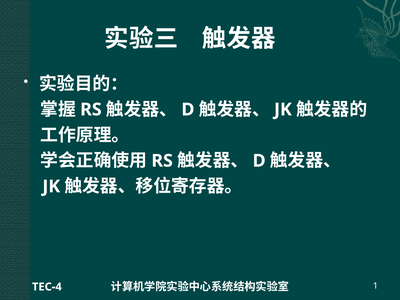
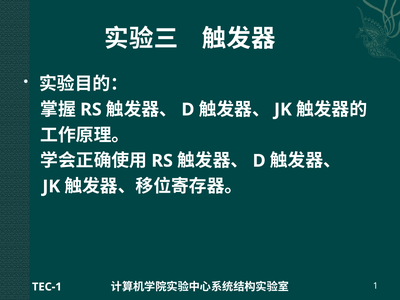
TEC-4: TEC-4 -> TEC-1 (47, 287)
